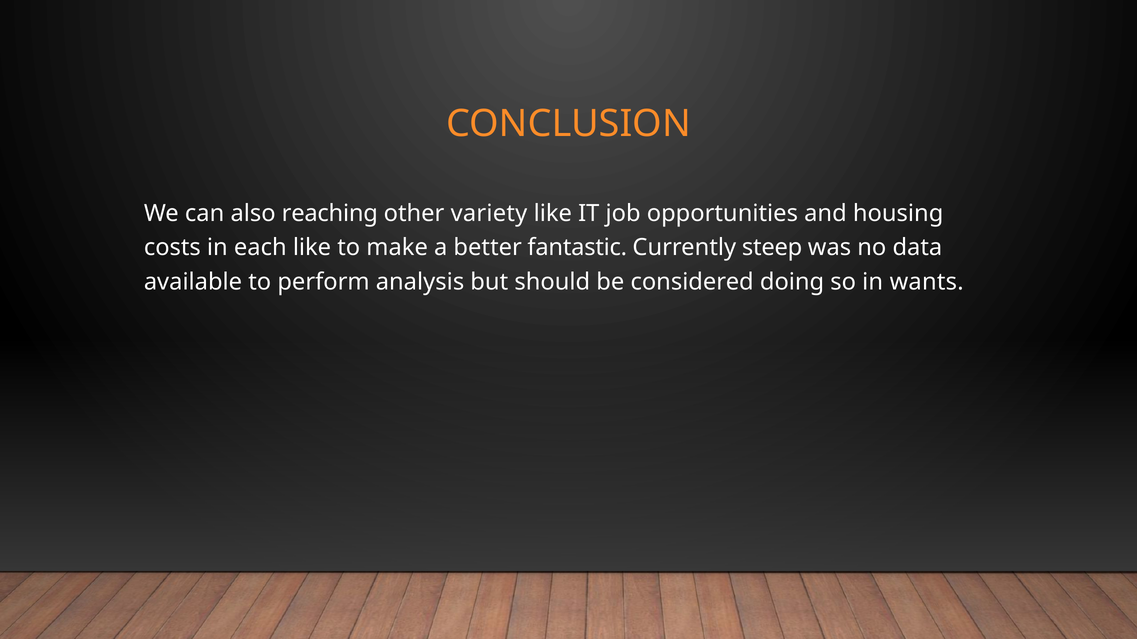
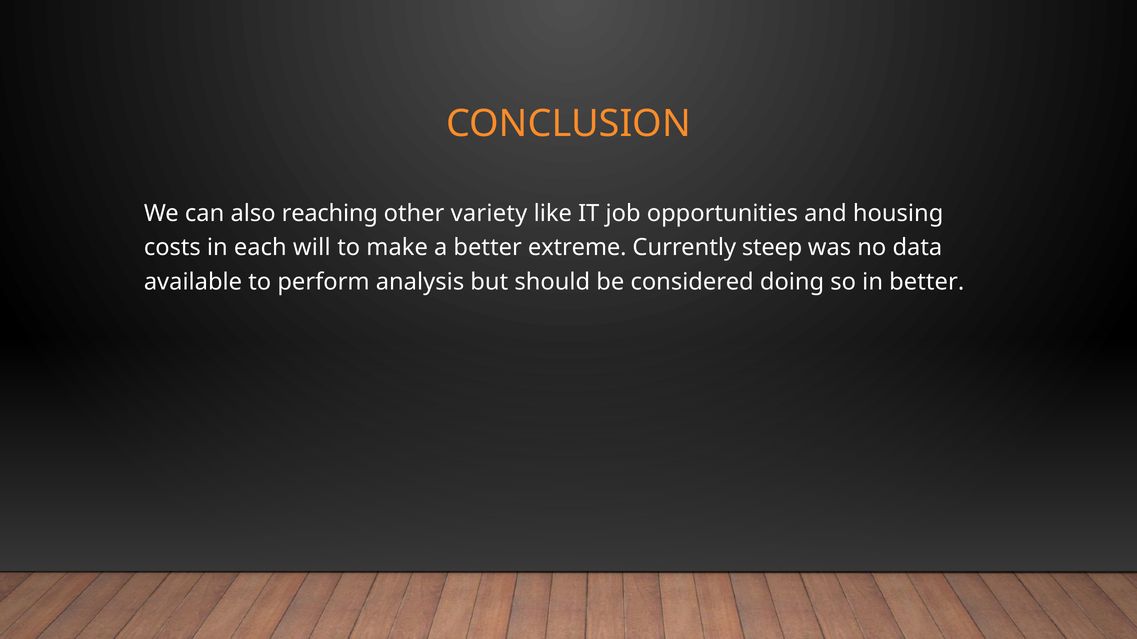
each like: like -> will (312, 248)
fantastic: fantastic -> extreme (577, 248)
in wants: wants -> better (927, 282)
